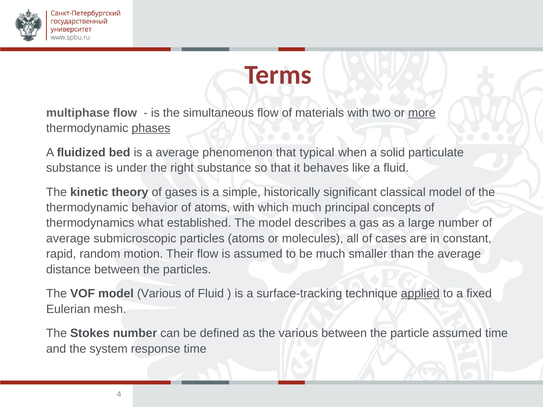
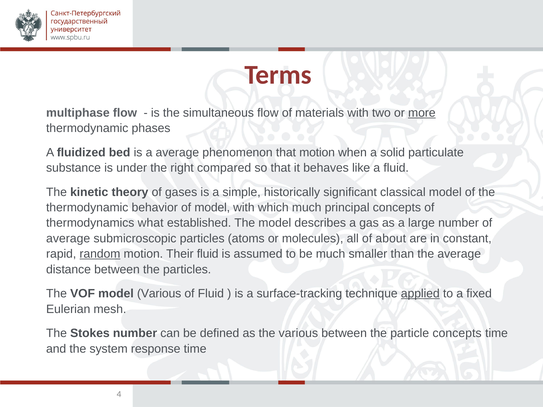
phases underline: present -> none (151, 128)
that typical: typical -> motion (317, 152)
right substance: substance -> compared (224, 168)
of atoms: atoms -> model (212, 208)
cases: cases -> about (391, 239)
random underline: none -> present (100, 254)
Their flow: flow -> fluid (208, 254)
particle assumed: assumed -> concepts (457, 333)
